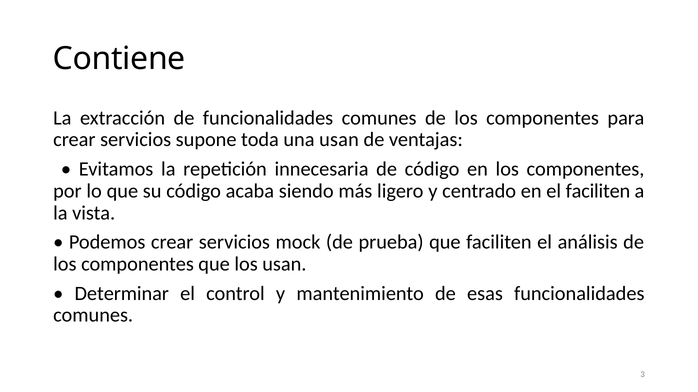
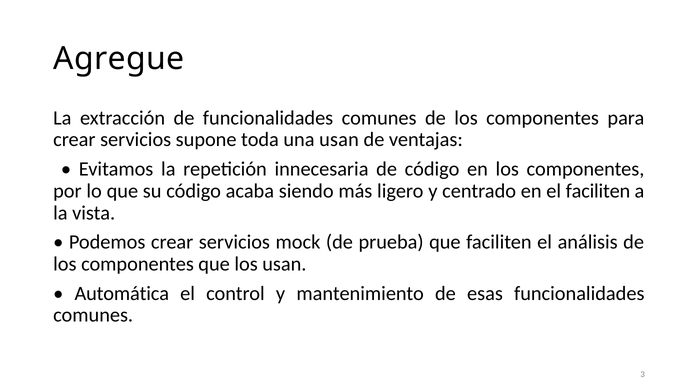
Contiene: Contiene -> Agregue (119, 59)
Determinar: Determinar -> Automática (122, 294)
